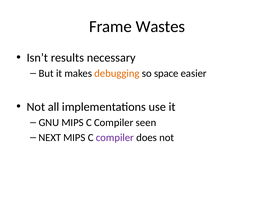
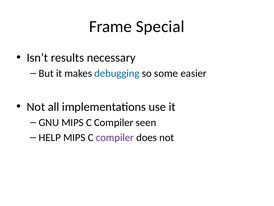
Wastes: Wastes -> Special (160, 27)
debugging colour: orange -> blue (117, 73)
space: space -> some (166, 73)
NEXT: NEXT -> HELP (50, 137)
